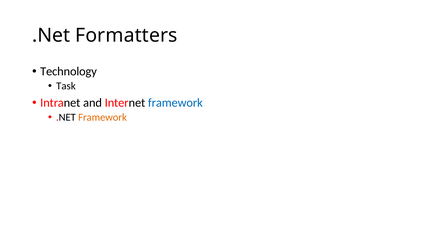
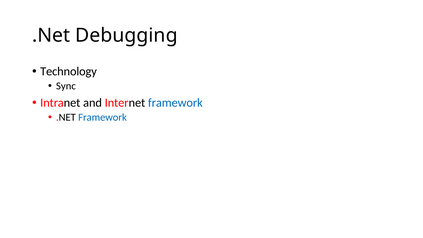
Formatters: Formatters -> Debugging (126, 36)
Task: Task -> Sync (66, 86)
Framework colour: orange -> blue (102, 117)
